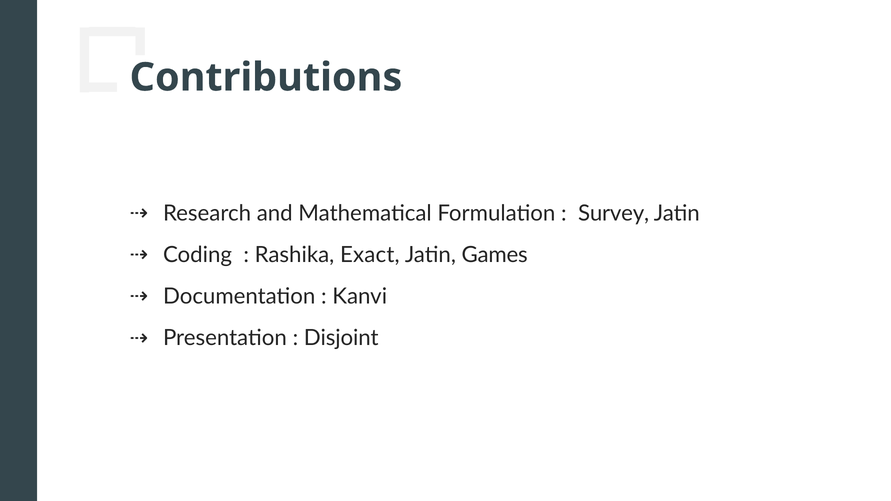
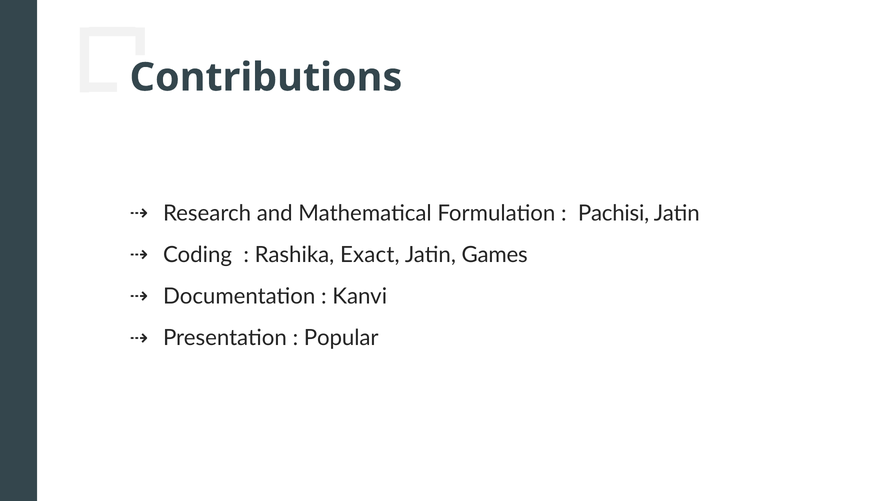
Survey: Survey -> Pachisi (614, 213)
Disjoint: Disjoint -> Popular (341, 338)
